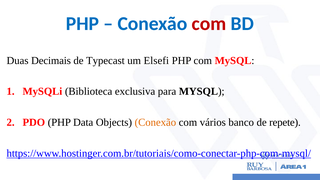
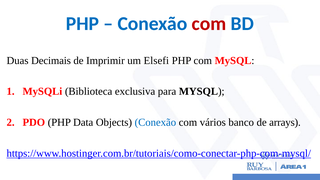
Typecast: Typecast -> Imprimir (105, 61)
Conexão colour: orange -> blue (155, 122)
repete: repete -> arrays (285, 122)
